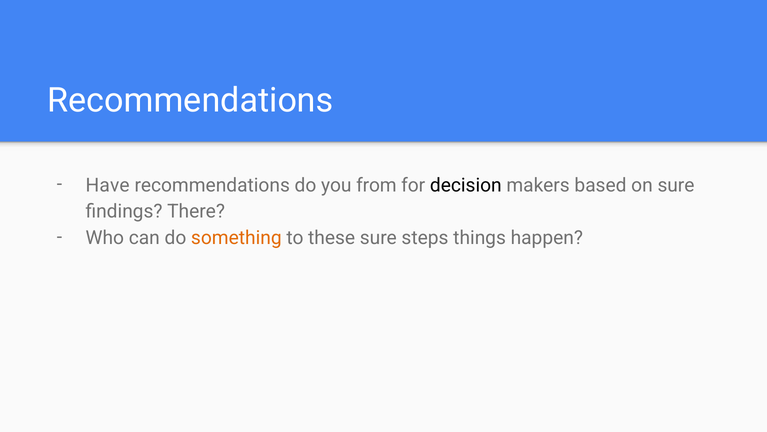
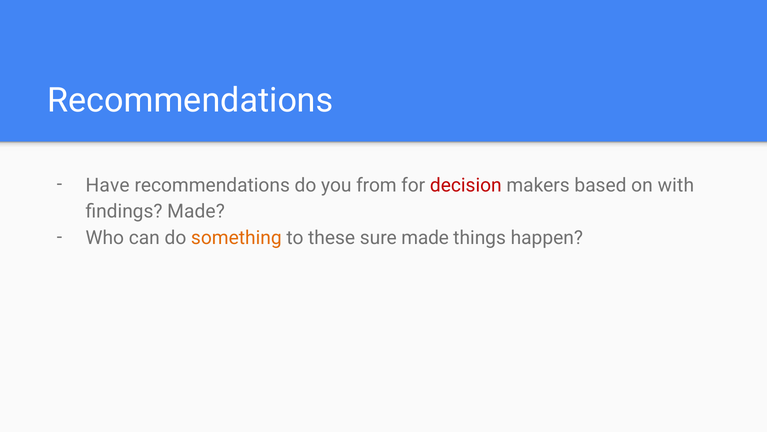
decision colour: black -> red (466, 185)
on sure: sure -> with (676, 185)
findings There: There -> Made (196, 211)
sure steps: steps -> made (425, 238)
